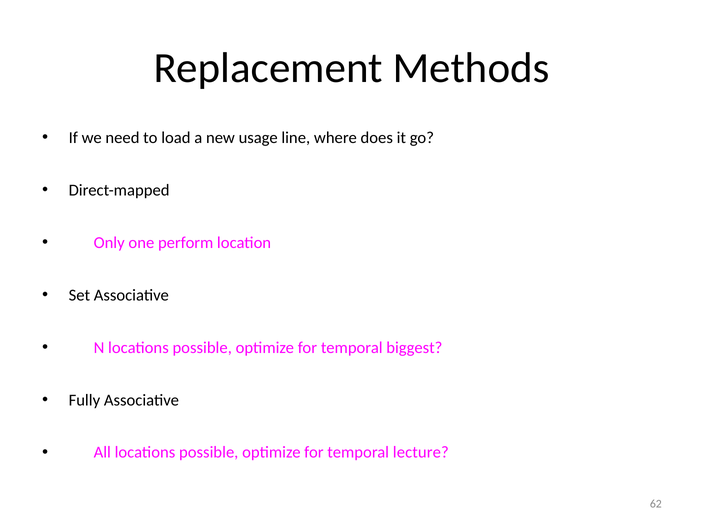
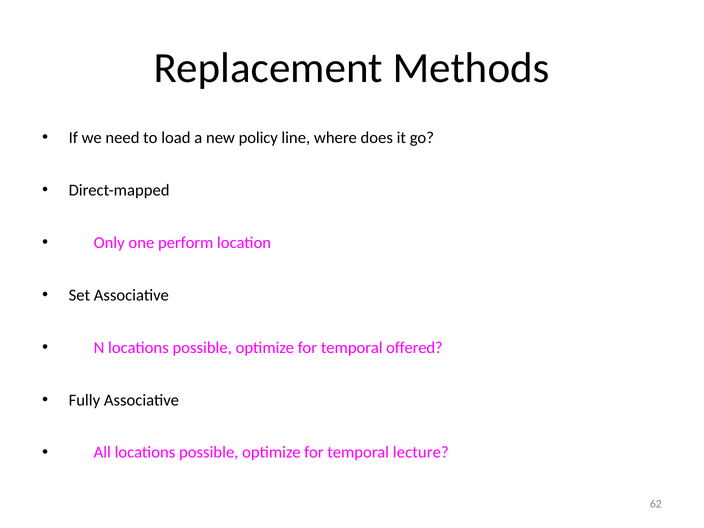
usage: usage -> policy (258, 138)
biggest: biggest -> offered (414, 348)
